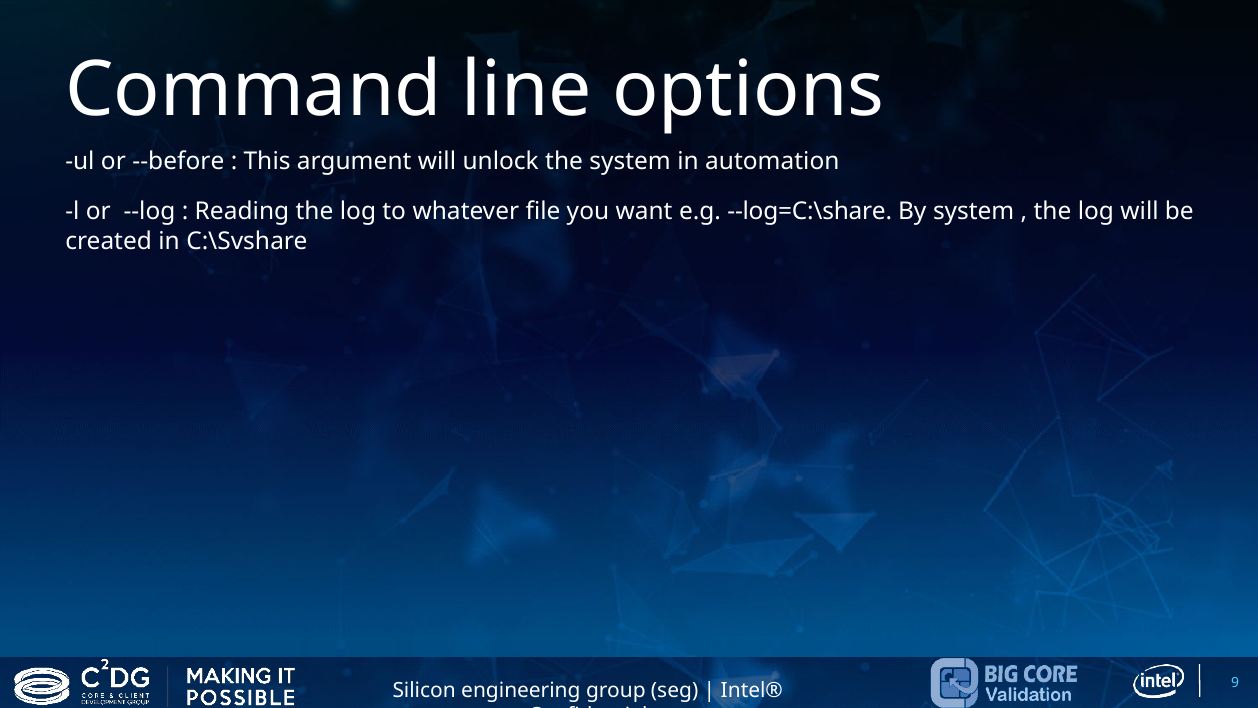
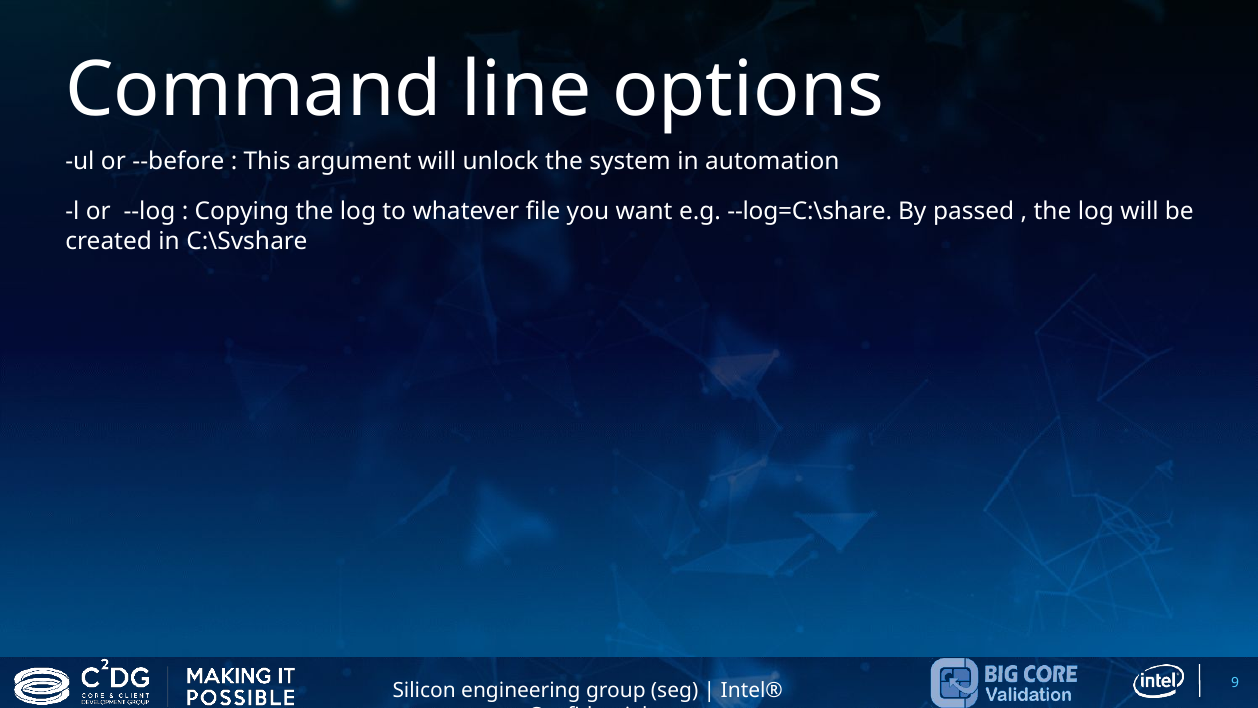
Reading: Reading -> Copying (242, 212)
By system: system -> passed (974, 212)
